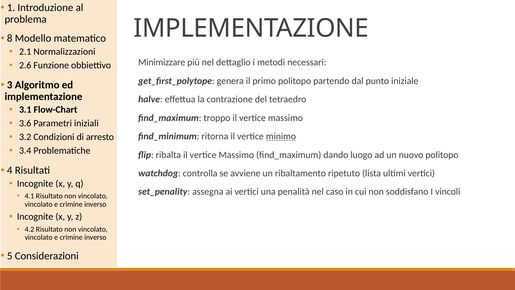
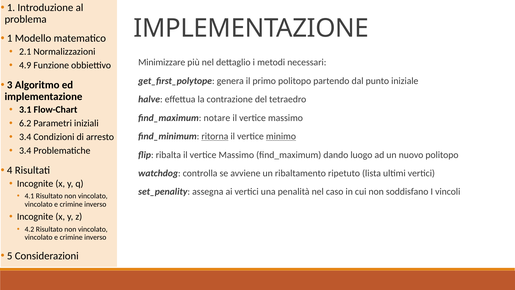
8: 8 -> 1 (10, 38)
2.6: 2.6 -> 4.9 (25, 65)
troppo: troppo -> notare (217, 118)
3.6: 3.6 -> 6.2 (25, 123)
3.2: 3.2 -> 3.4 (25, 137)
ritorna underline: none -> present (215, 136)
